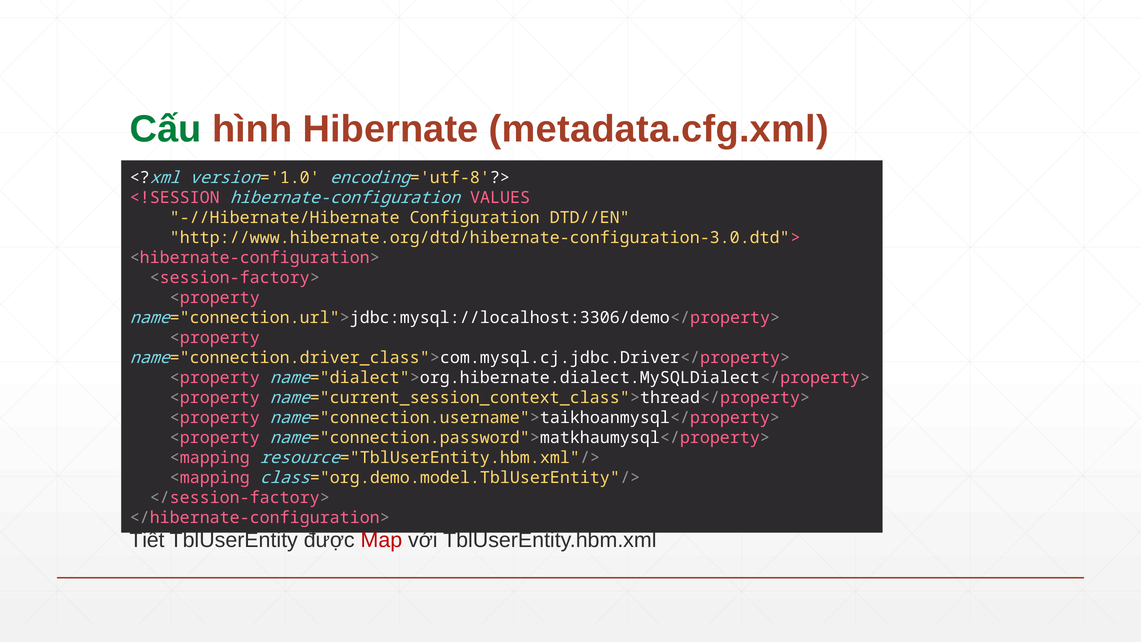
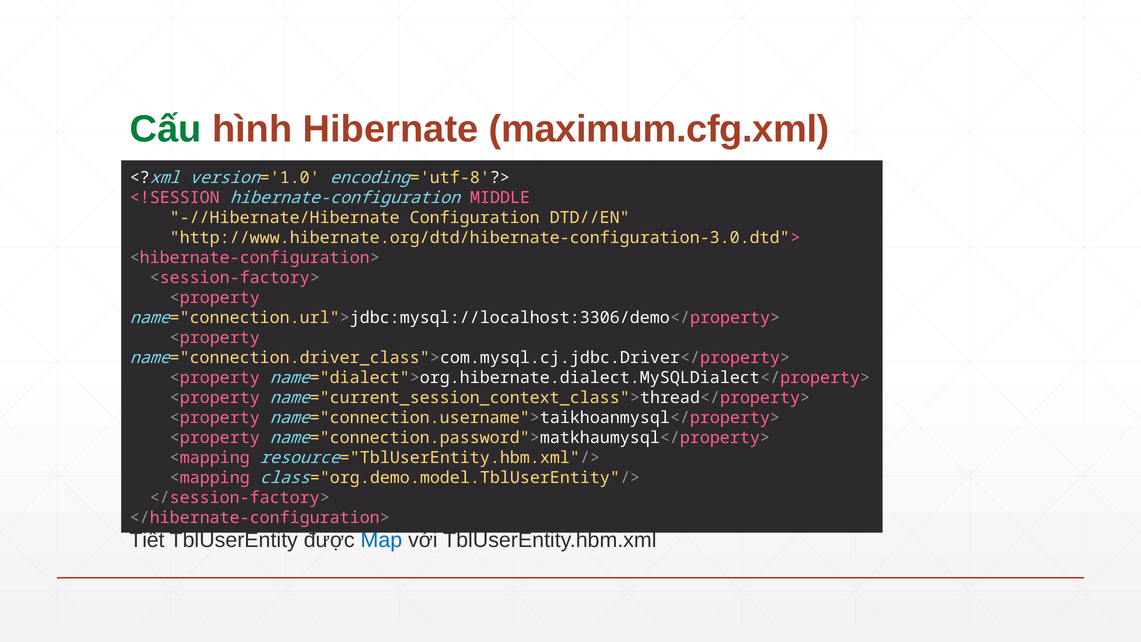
metadata.cfg.xml: metadata.cfg.xml -> maximum.cfg.xml (659, 129)
VALUES: VALUES -> MIDDLE (500, 198)
Map colour: red -> blue (381, 540)
